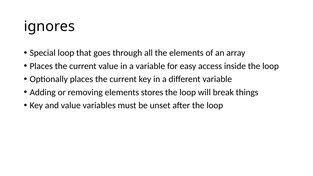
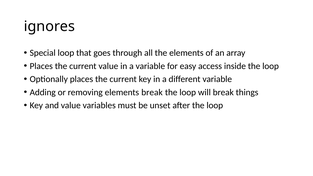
elements stores: stores -> break (152, 92)
